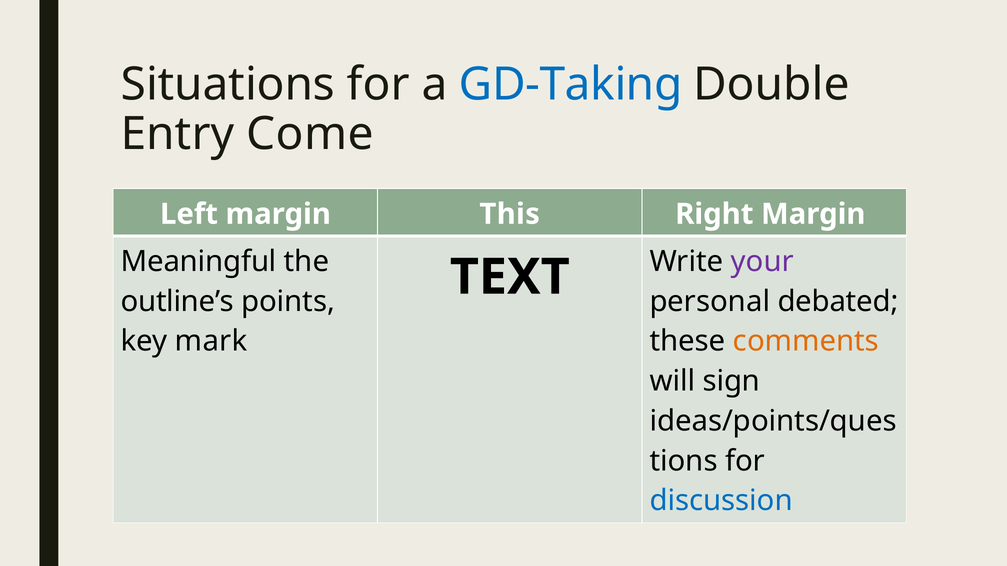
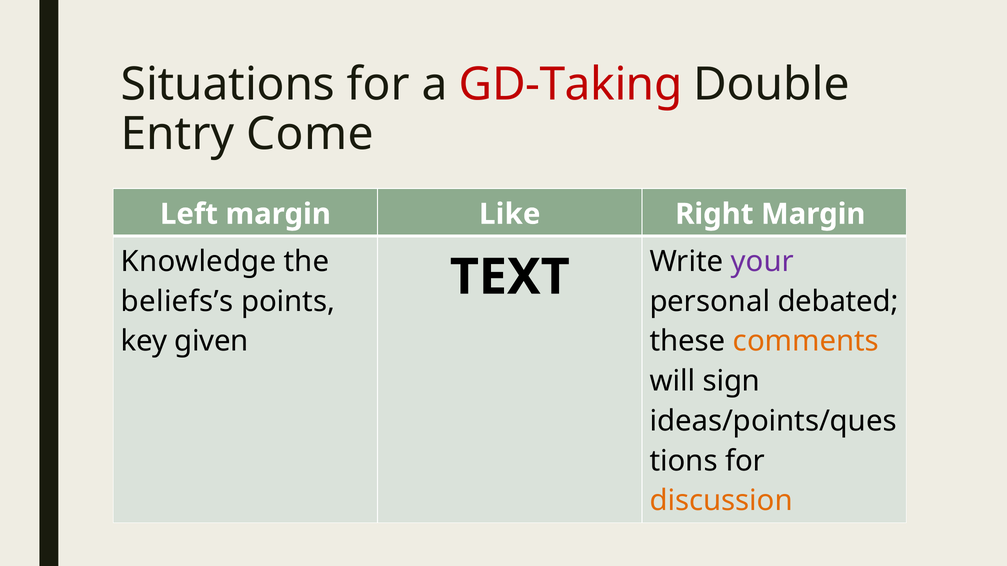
GD-Taking colour: blue -> red (571, 85)
This: This -> Like (510, 214)
Meaningful: Meaningful -> Knowledge (199, 262)
outline’s: outline’s -> beliefs’s (177, 302)
mark: mark -> given (211, 342)
discussion colour: blue -> orange (721, 501)
